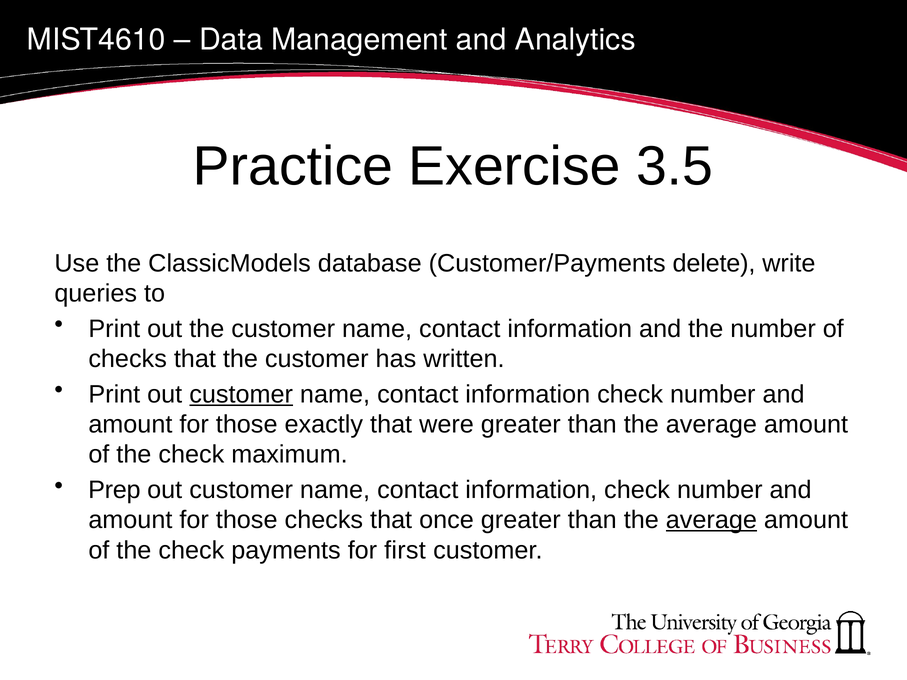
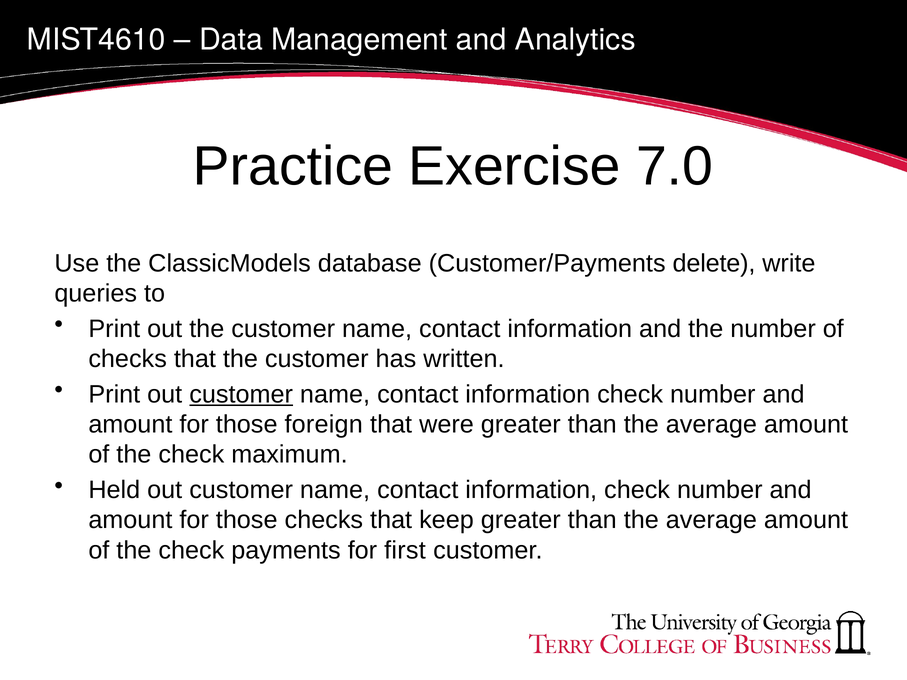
3.5: 3.5 -> 7.0 (675, 166)
exactly: exactly -> foreign (324, 425)
Prep: Prep -> Held (114, 490)
once: once -> keep (446, 520)
average underline: present -> none (711, 520)
